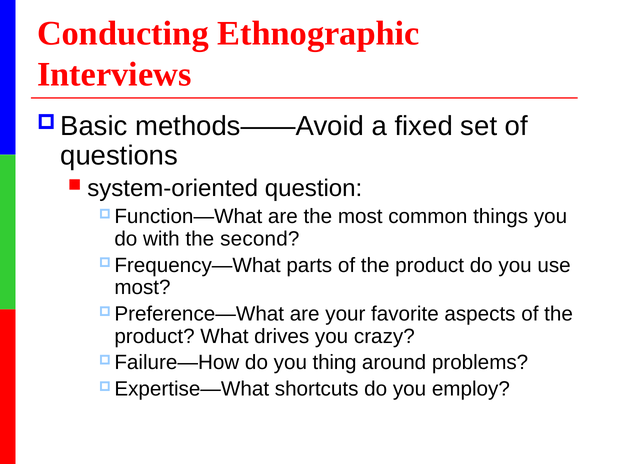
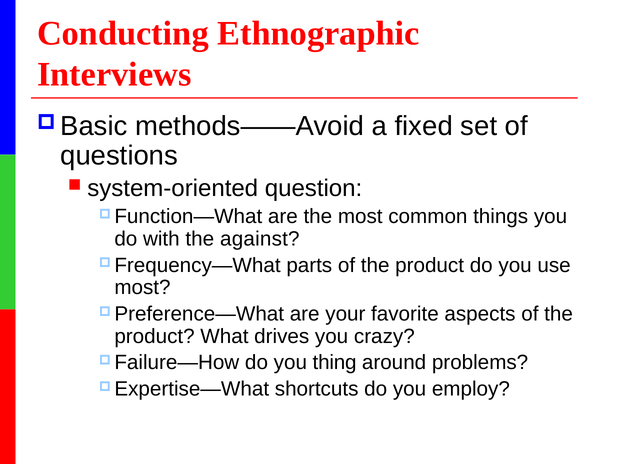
second: second -> against (260, 239)
